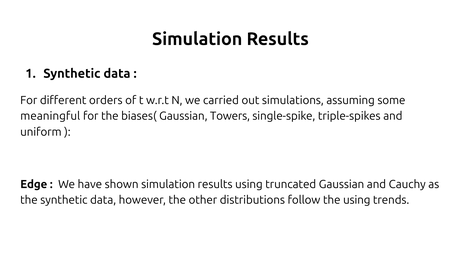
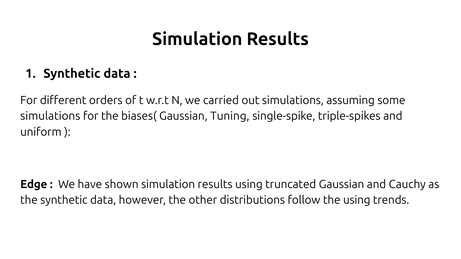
meaningful: meaningful -> simulations (50, 116)
Towers: Towers -> Tuning (230, 116)
